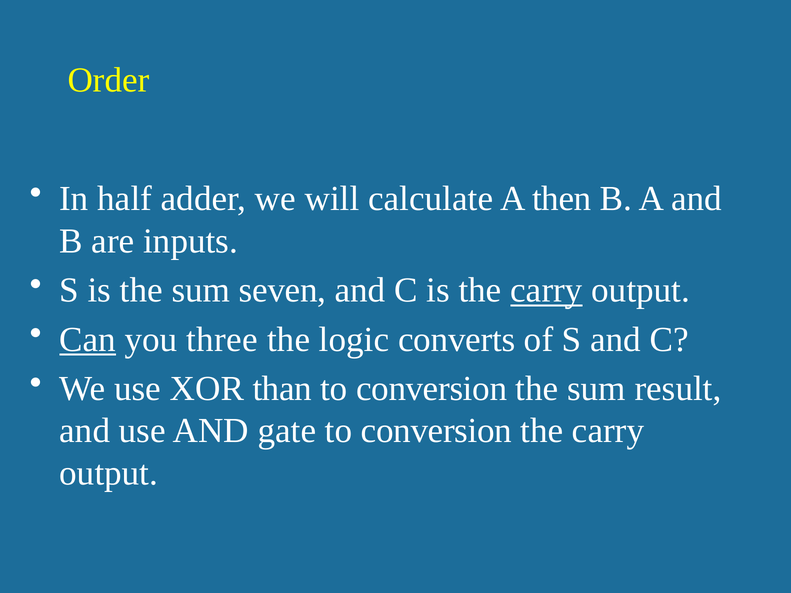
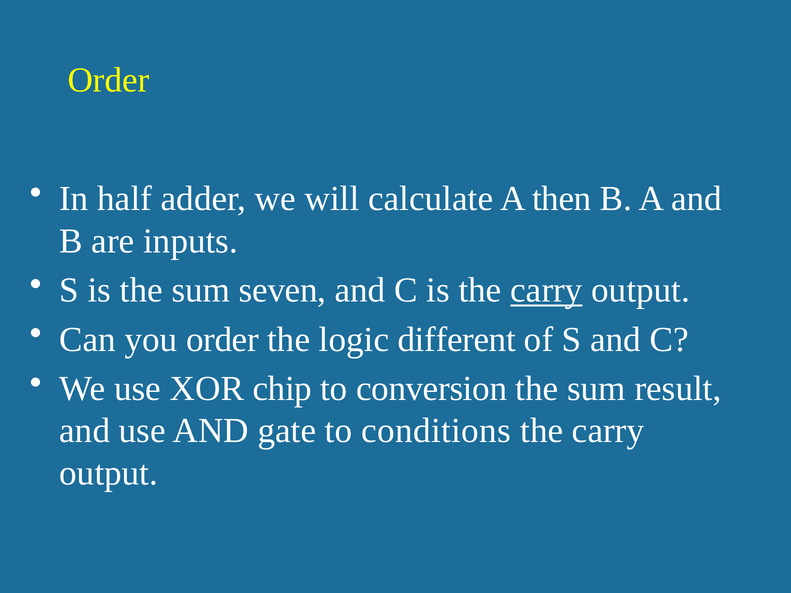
Can underline: present -> none (88, 340)
you three: three -> order (223, 340)
converts: converts -> different (457, 340)
than: than -> chip (282, 389)
gate to conversion: conversion -> conditions (436, 431)
